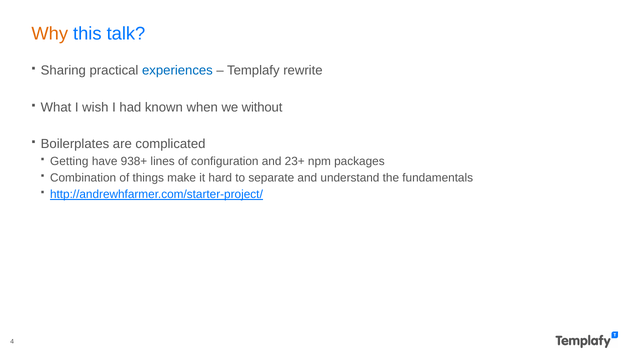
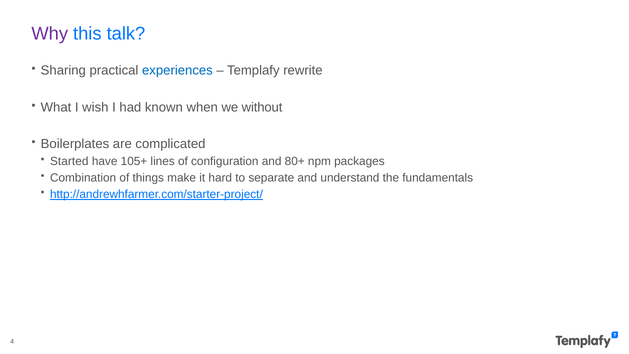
Why colour: orange -> purple (50, 34)
Getting: Getting -> Started (69, 161)
938+: 938+ -> 105+ (134, 161)
23+: 23+ -> 80+ (295, 161)
